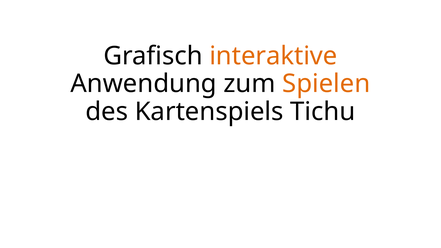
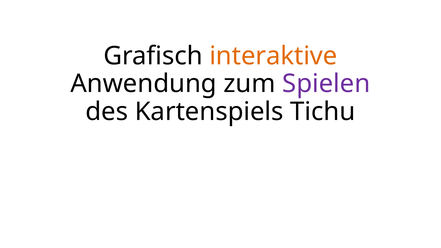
Spielen colour: orange -> purple (326, 84)
